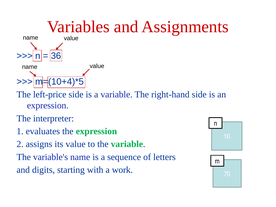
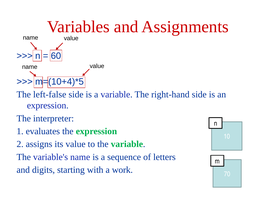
36: 36 -> 60 (56, 56)
left-price: left-price -> left-false (50, 94)
